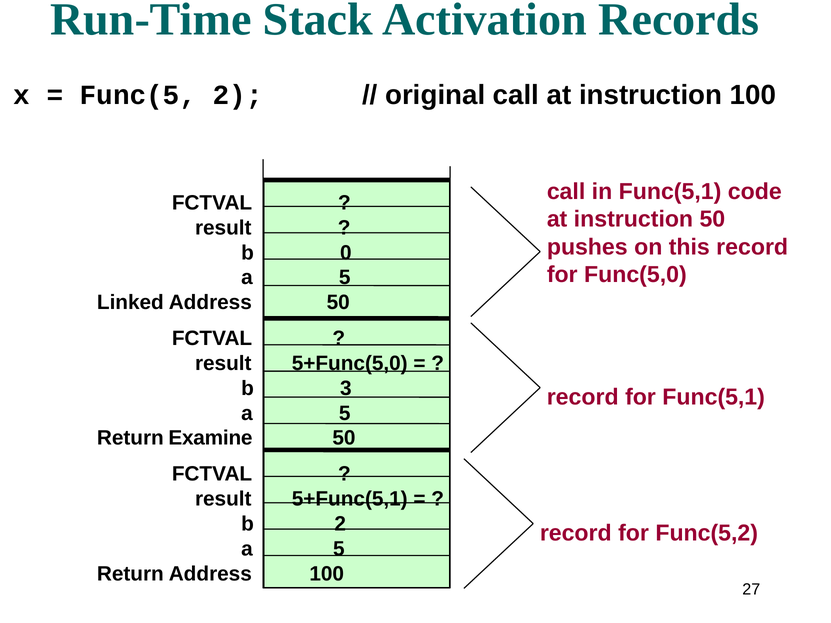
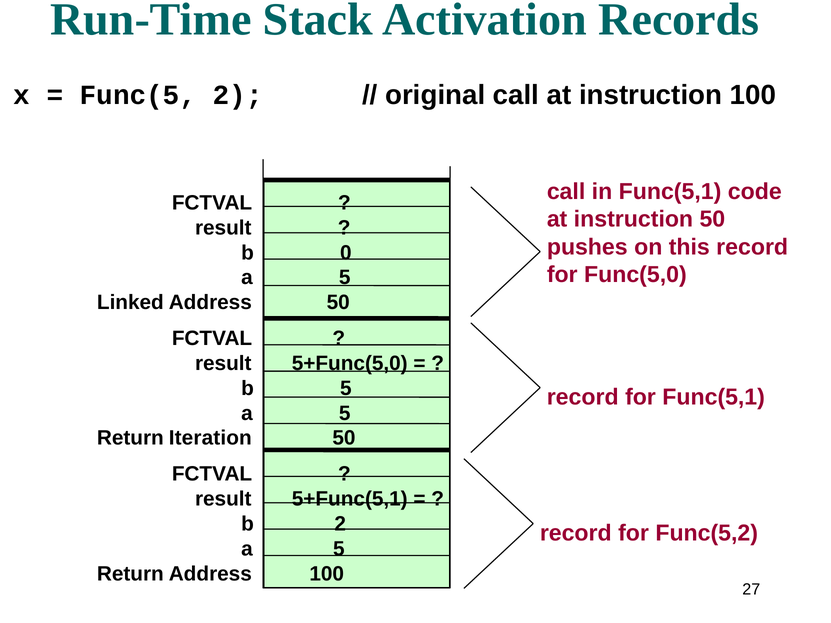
b 3: 3 -> 5 (346, 388)
Examine: Examine -> Iteration (210, 438)
